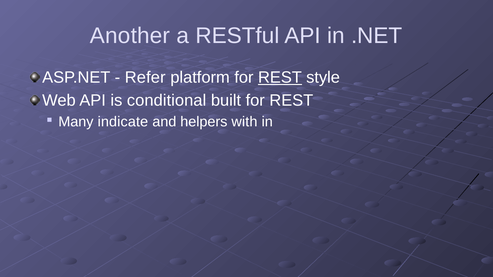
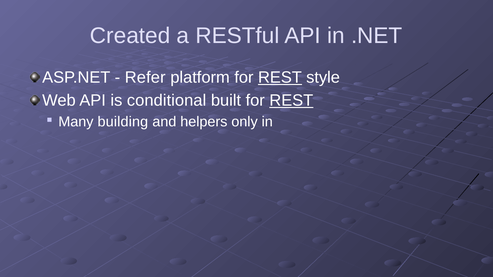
Another: Another -> Created (130, 36)
REST underline: none -> present (291, 101)
indicate: indicate -> building (123, 122)
with: with -> only (245, 122)
